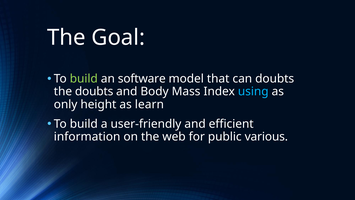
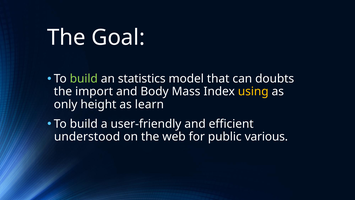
software: software -> statistics (142, 79)
the doubts: doubts -> import (94, 91)
using colour: light blue -> yellow (253, 91)
information: information -> understood (87, 136)
